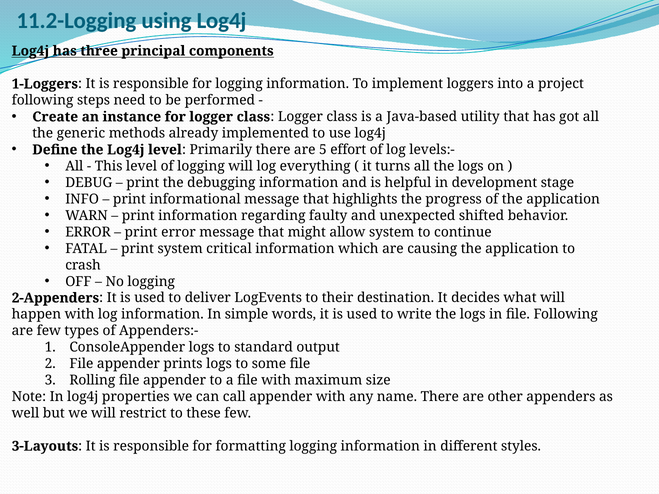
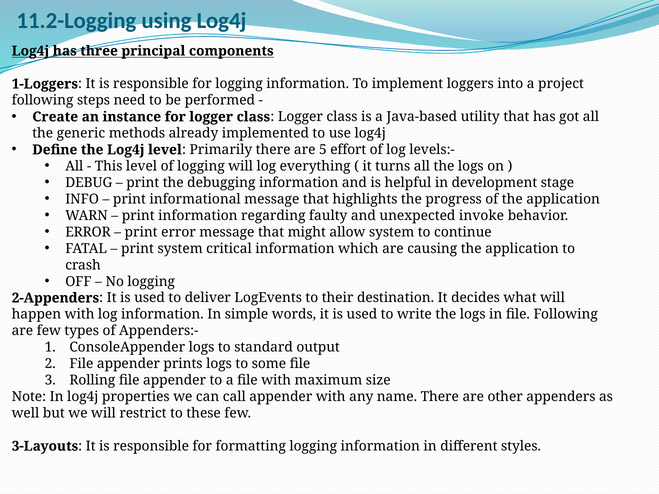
shifted: shifted -> invoke (481, 216)
